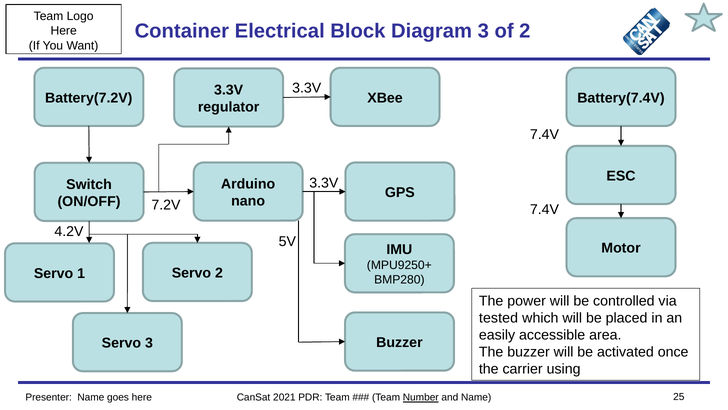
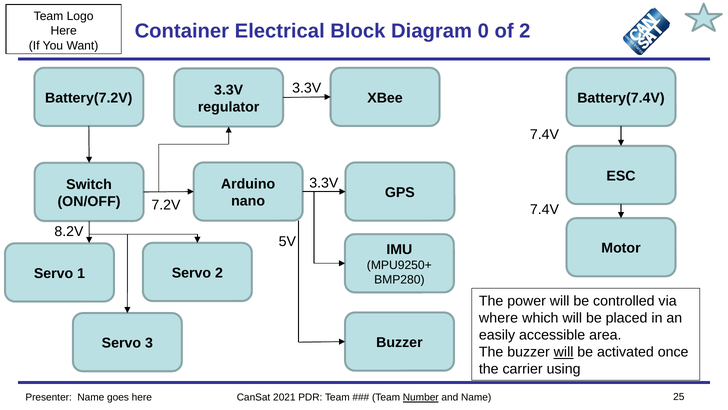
Diagram 3: 3 -> 0 (483, 31)
4.2V: 4.2V -> 8.2V (69, 231)
tested: tested -> where (499, 318)
will underline: none -> present (564, 352)
